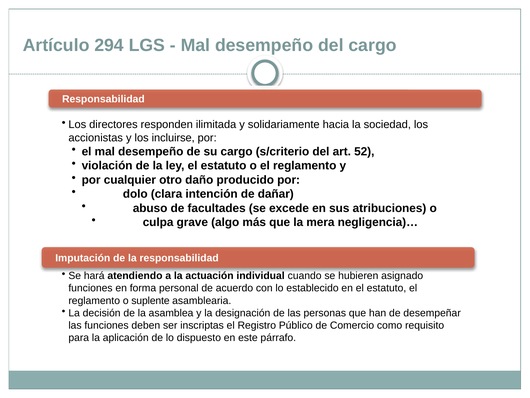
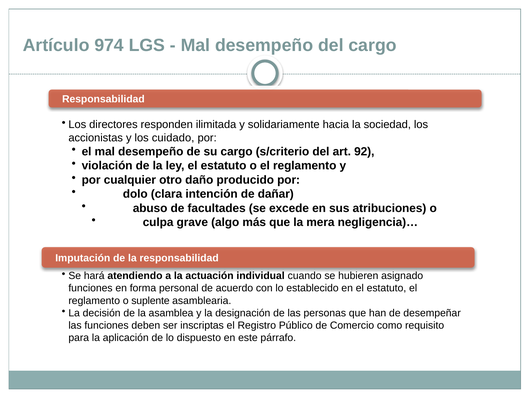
294: 294 -> 974 (109, 45)
incluirse: incluirse -> cuidado (173, 138)
52: 52 -> 92 (364, 151)
